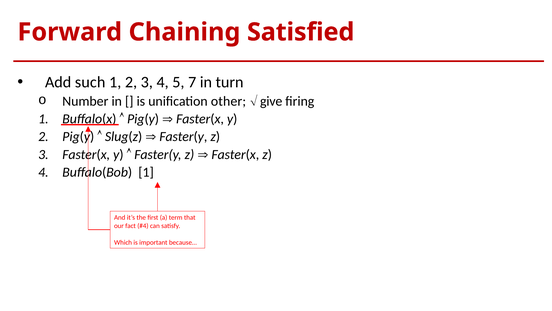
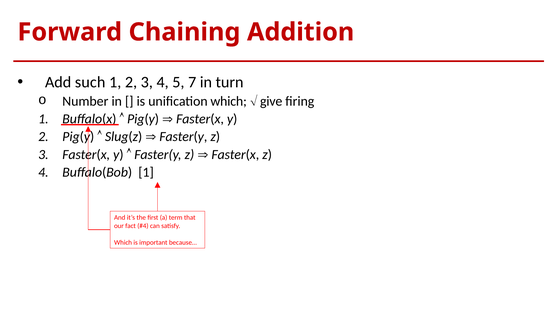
Satisfied: Satisfied -> Addition (301, 32)
unification other: other -> which (229, 101)
